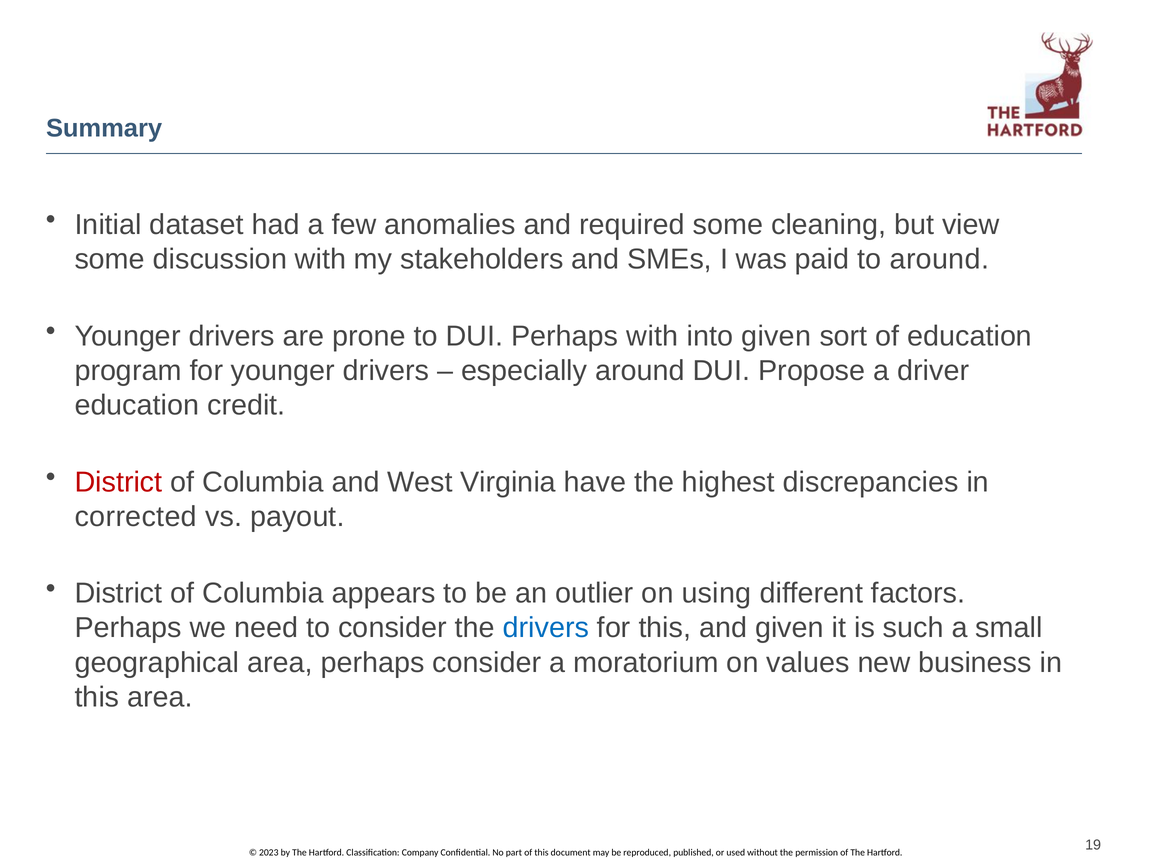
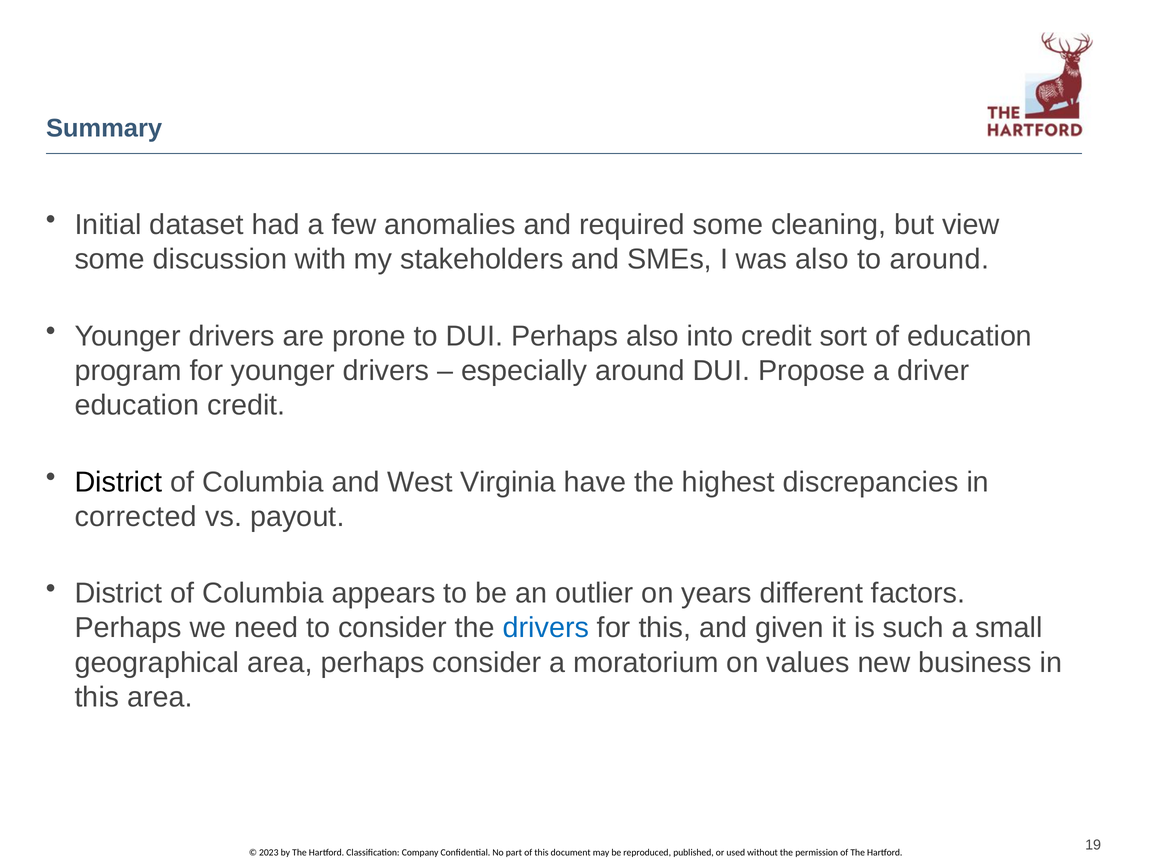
was paid: paid -> also (822, 259)
Perhaps with: with -> also (653, 336)
into given: given -> credit (776, 336)
District colour: red -> black (118, 482)
using: using -> years (717, 593)
